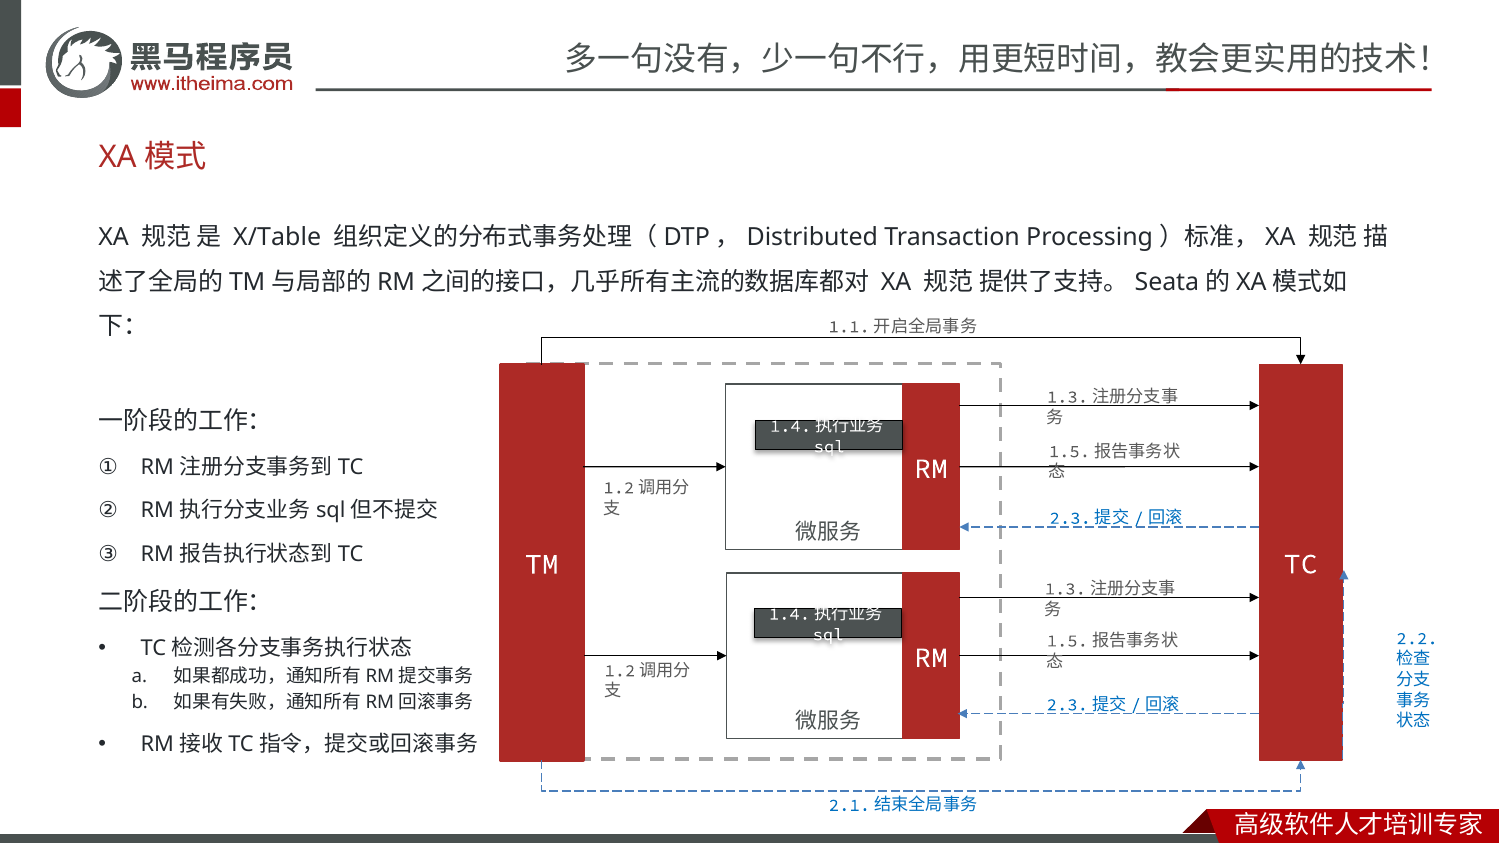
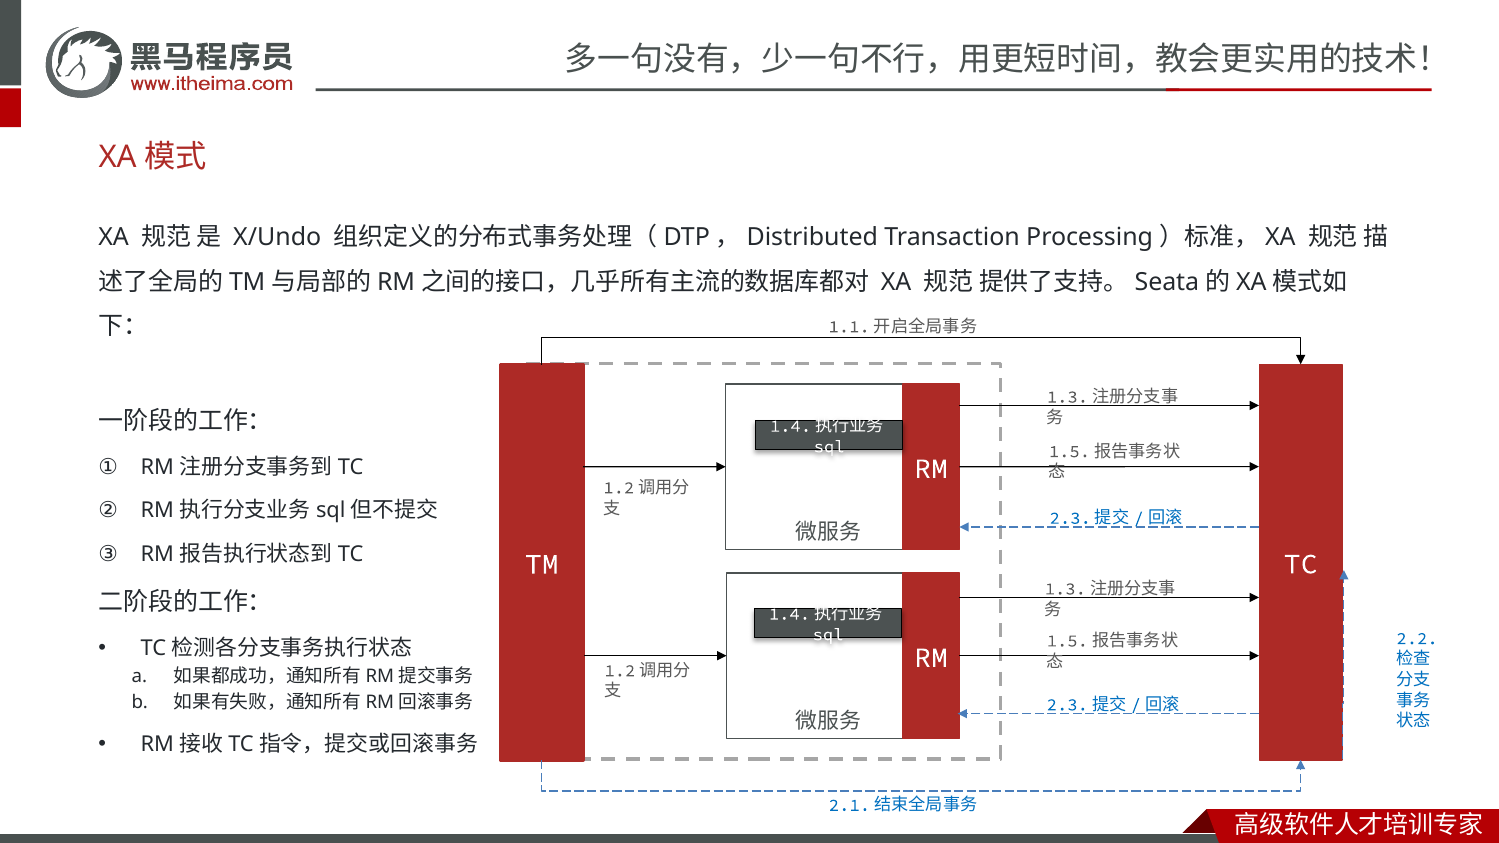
X/Table: X/Table -> X/Undo (277, 237)
